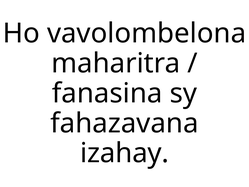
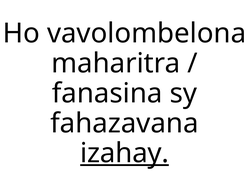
izahay underline: none -> present (125, 153)
